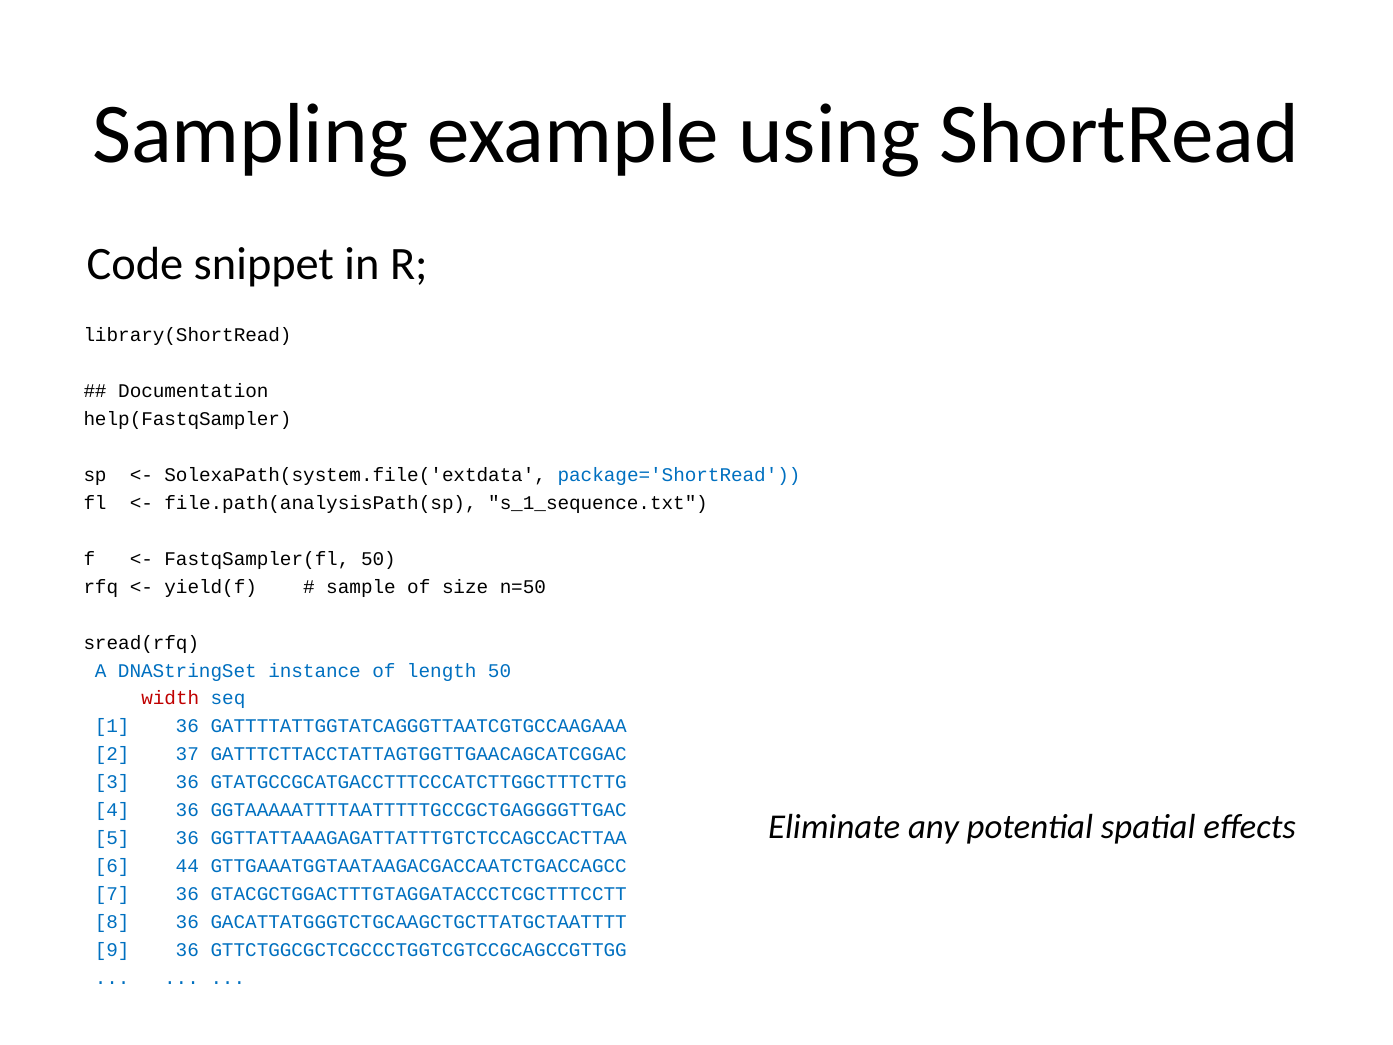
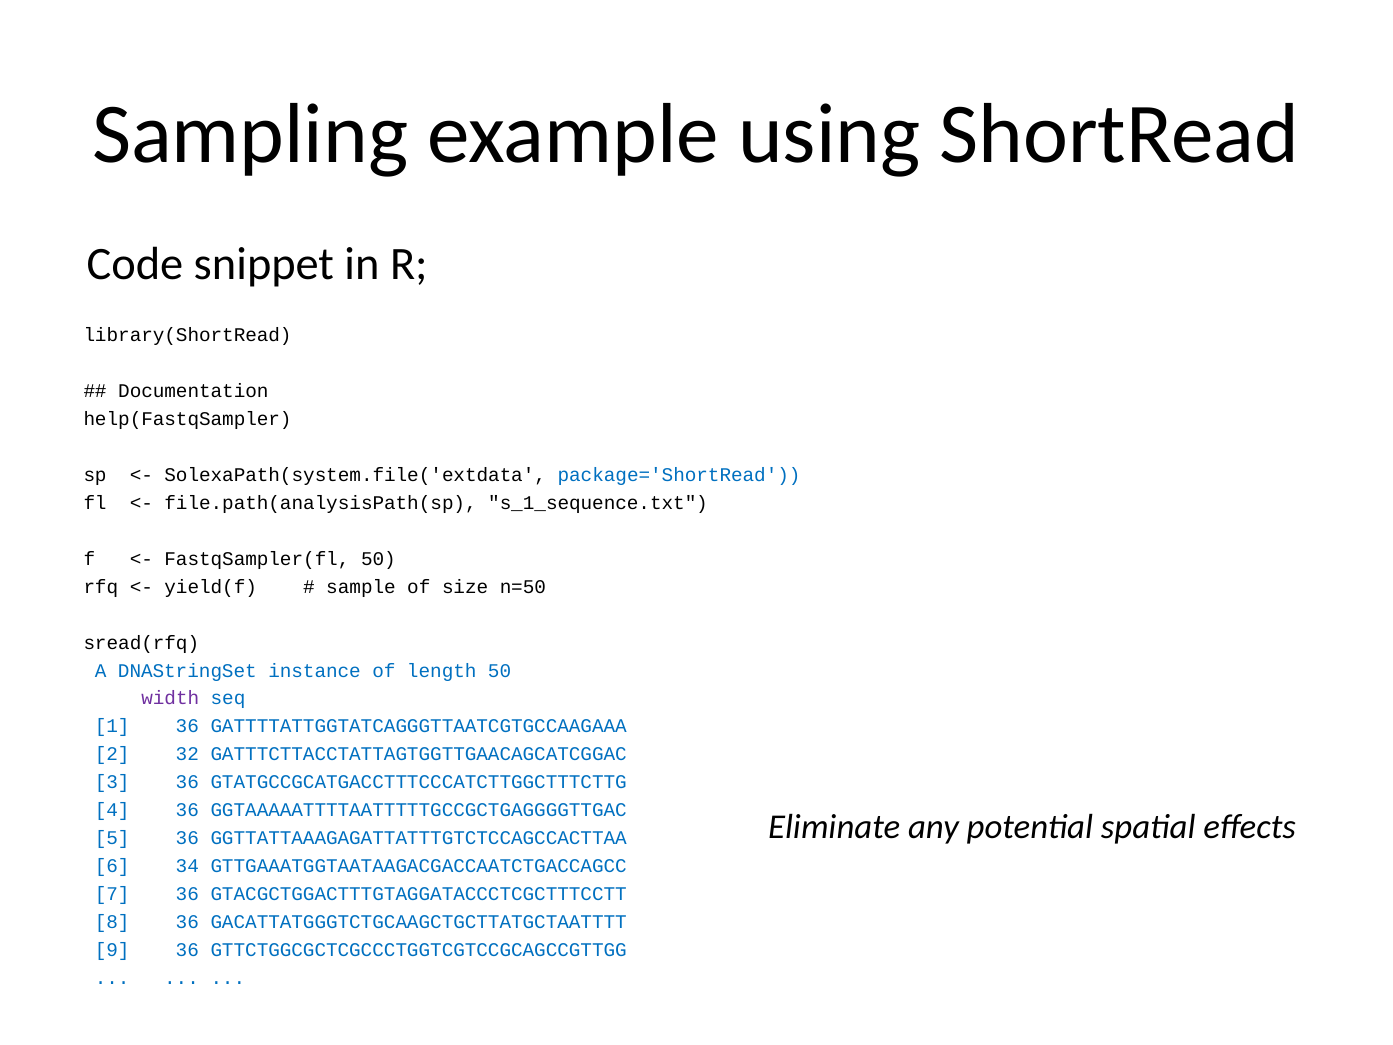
width colour: red -> purple (170, 698)
37: 37 -> 32 (187, 754)
44: 44 -> 34 (187, 866)
